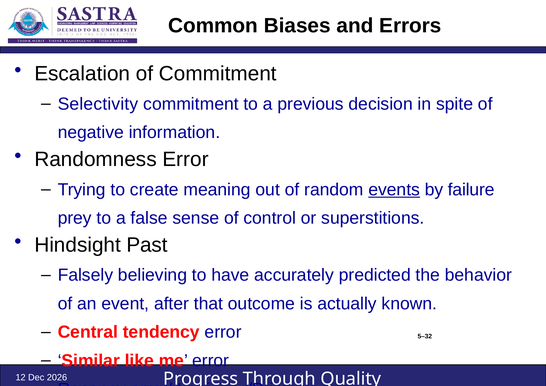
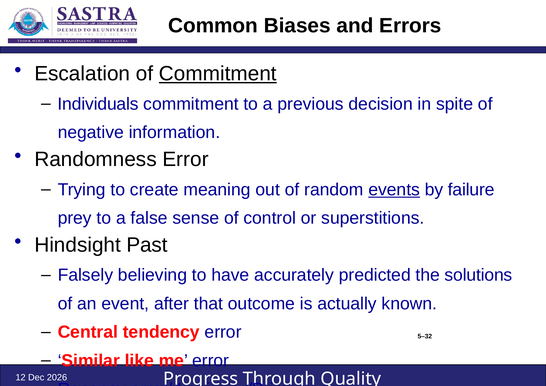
Commitment underline: none -> present (218, 74)
Selectivity: Selectivity -> Individuals (98, 104)
behavior: behavior -> solutions (478, 275)
